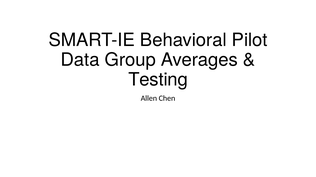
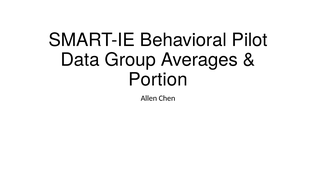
Testing: Testing -> Portion (158, 80)
